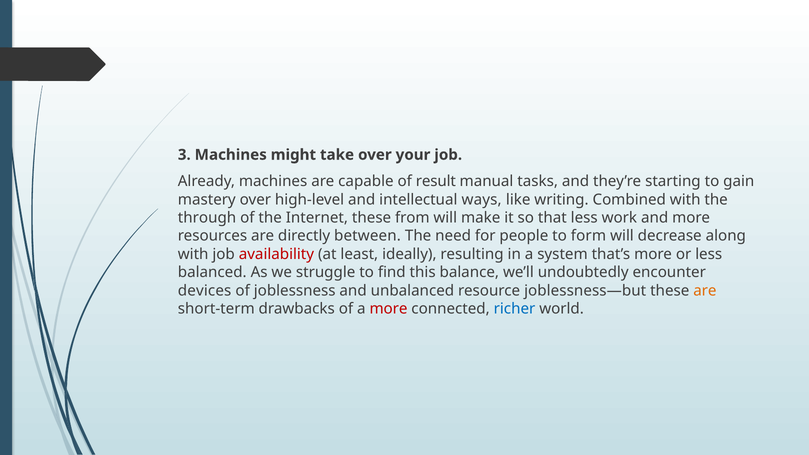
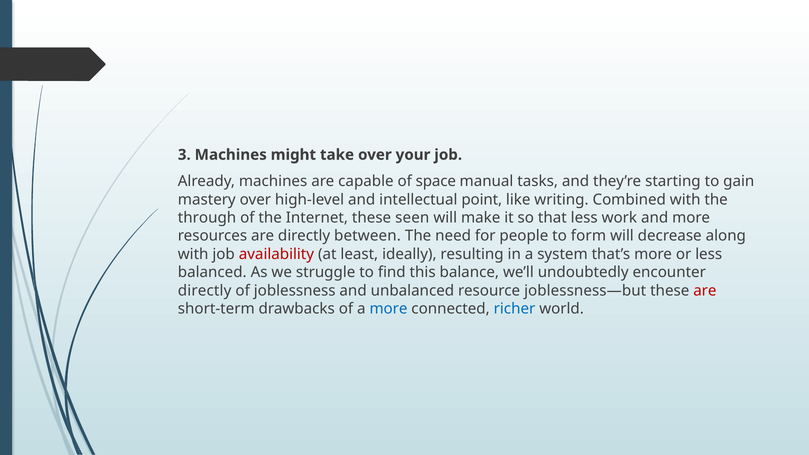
result: result -> space (436, 181)
ways: ways -> point (482, 200)
from: from -> seen (412, 218)
devices: devices -> directly (205, 291)
are colour: orange -> red (705, 291)
more colour: red -> blue (388, 309)
